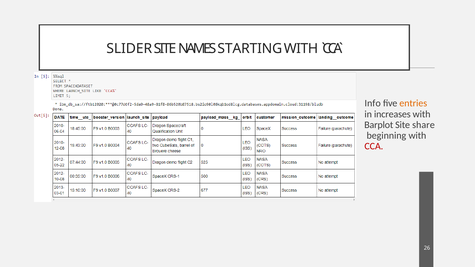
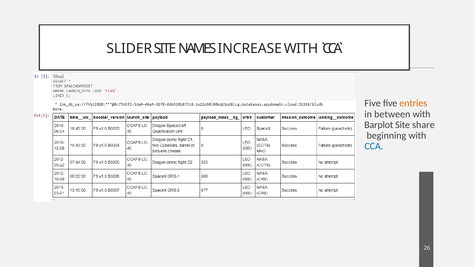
STARTING: STARTING -> INCREASE (250, 49)
Info: Info -> Five (373, 103)
increases: increases -> between (392, 114)
CCA colour: red -> blue (374, 146)
